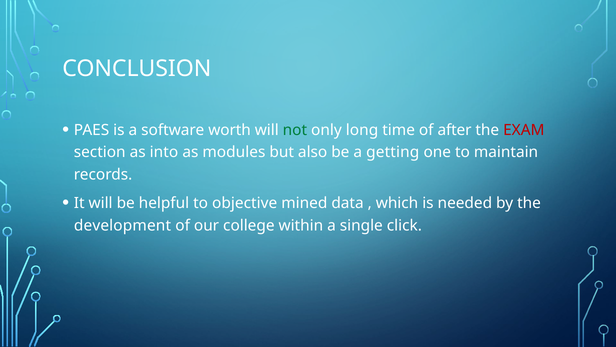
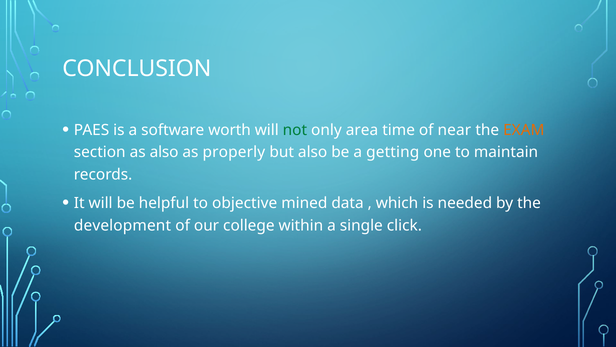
long: long -> area (362, 130)
after: after -> near (454, 130)
EXAM colour: red -> orange (524, 130)
as into: into -> also (164, 152)
modules: modules -> properly (234, 152)
